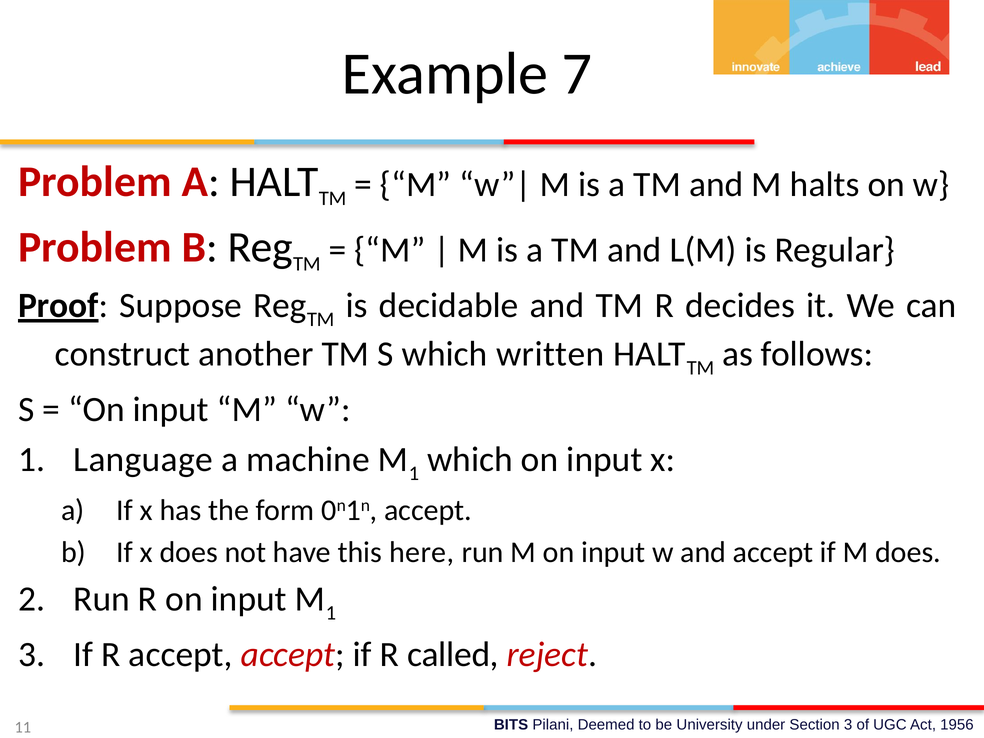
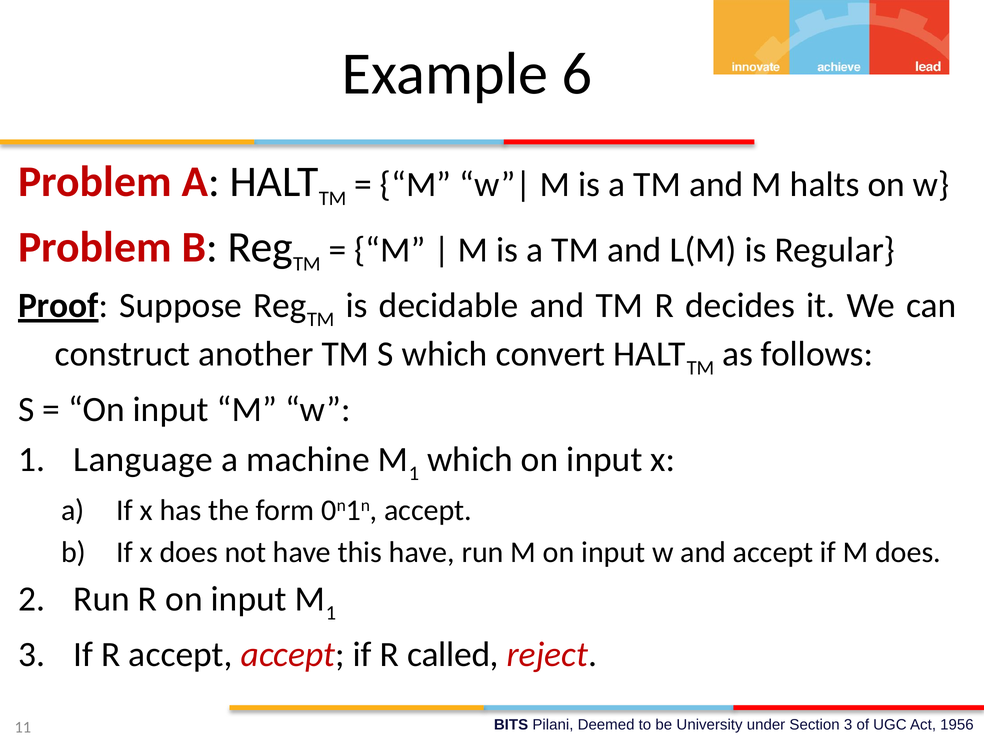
7: 7 -> 6 (577, 74)
written: written -> convert (550, 354)
this here: here -> have (422, 552)
